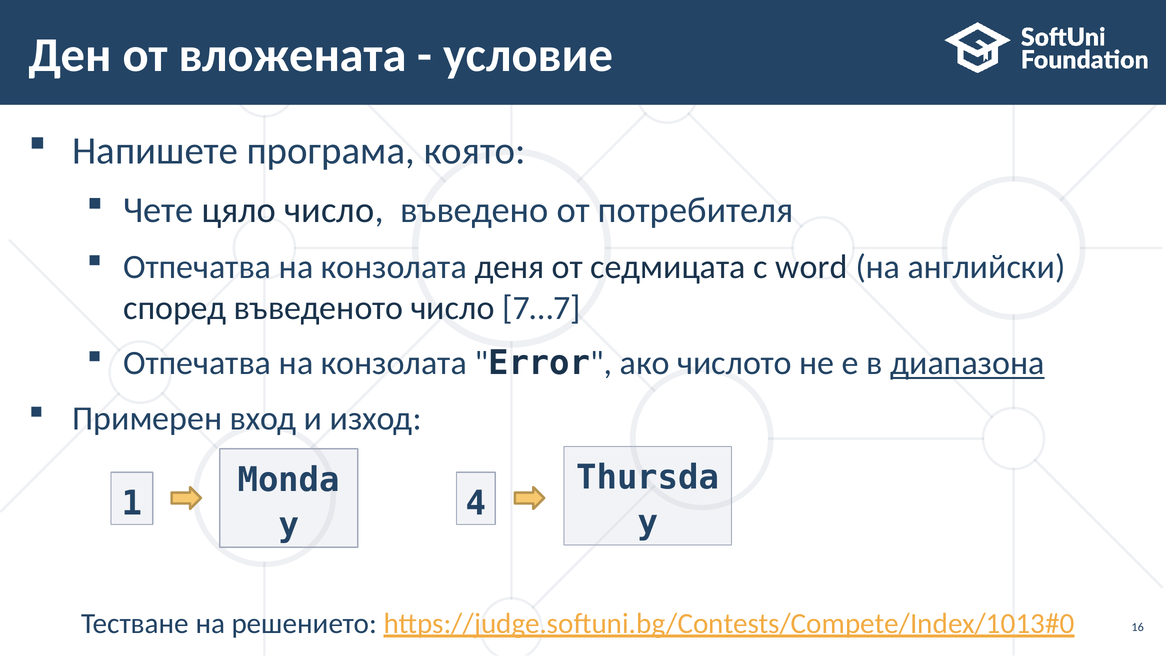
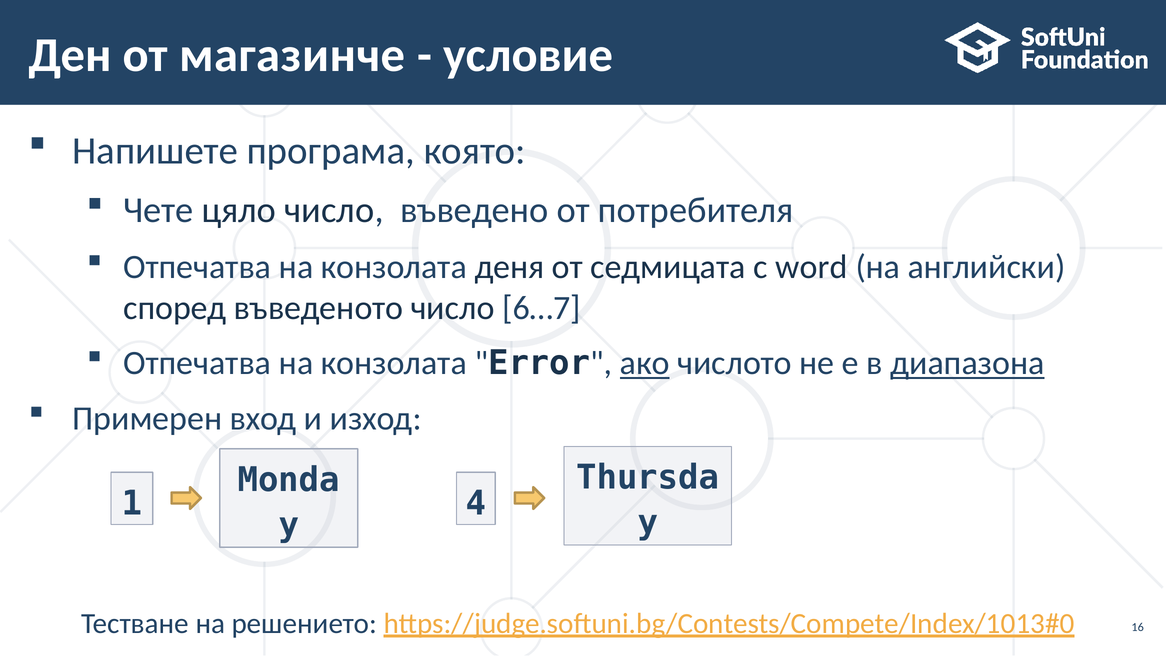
вложената: вложената -> магазинче (292, 55)
7…7: 7…7 -> 6…7 (541, 308)
ако underline: none -> present (645, 363)
